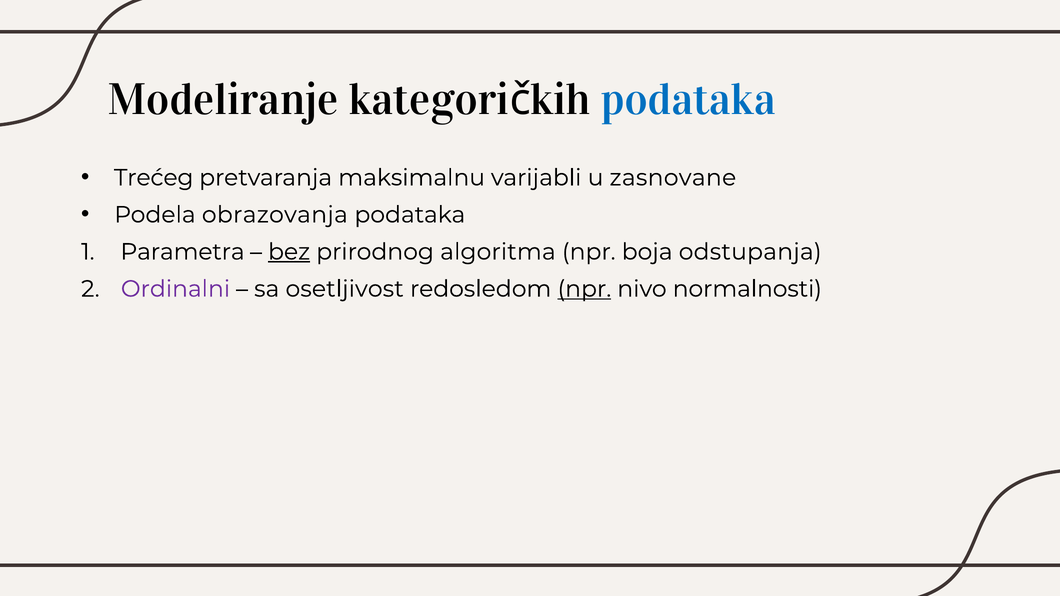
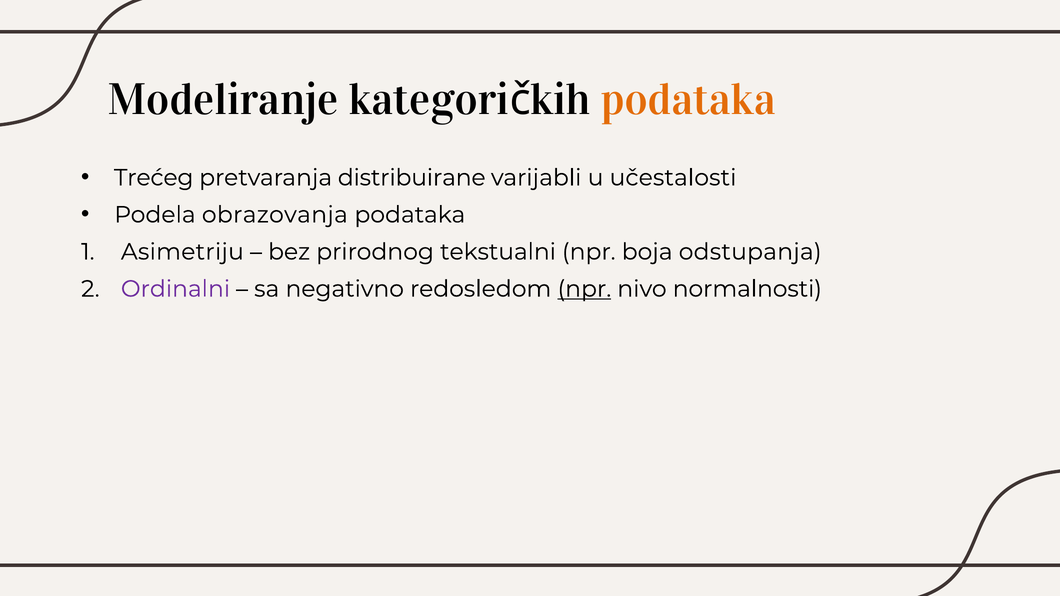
podataka colour: blue -> orange (688, 100)
maksimalnu: maksimalnu -> distribuirane (412, 178)
zasnovane: zasnovane -> učestalosti (673, 178)
Parametra: Parametra -> Asimetriju (182, 252)
bez underline: present -> none (289, 252)
algoritma: algoritma -> tekstualni (498, 252)
osetljivost: osetljivost -> negativno (345, 289)
